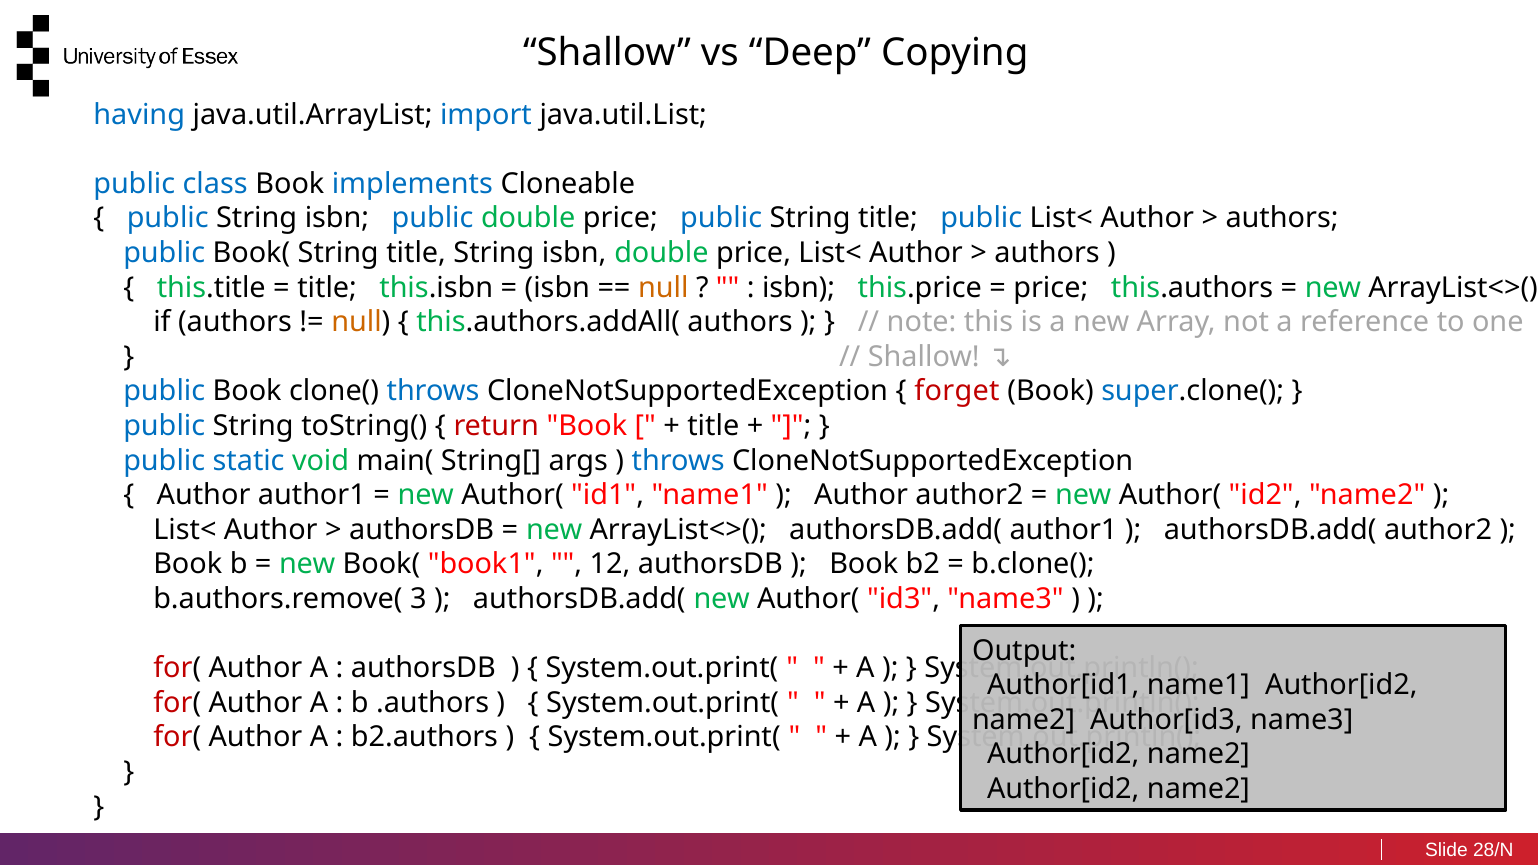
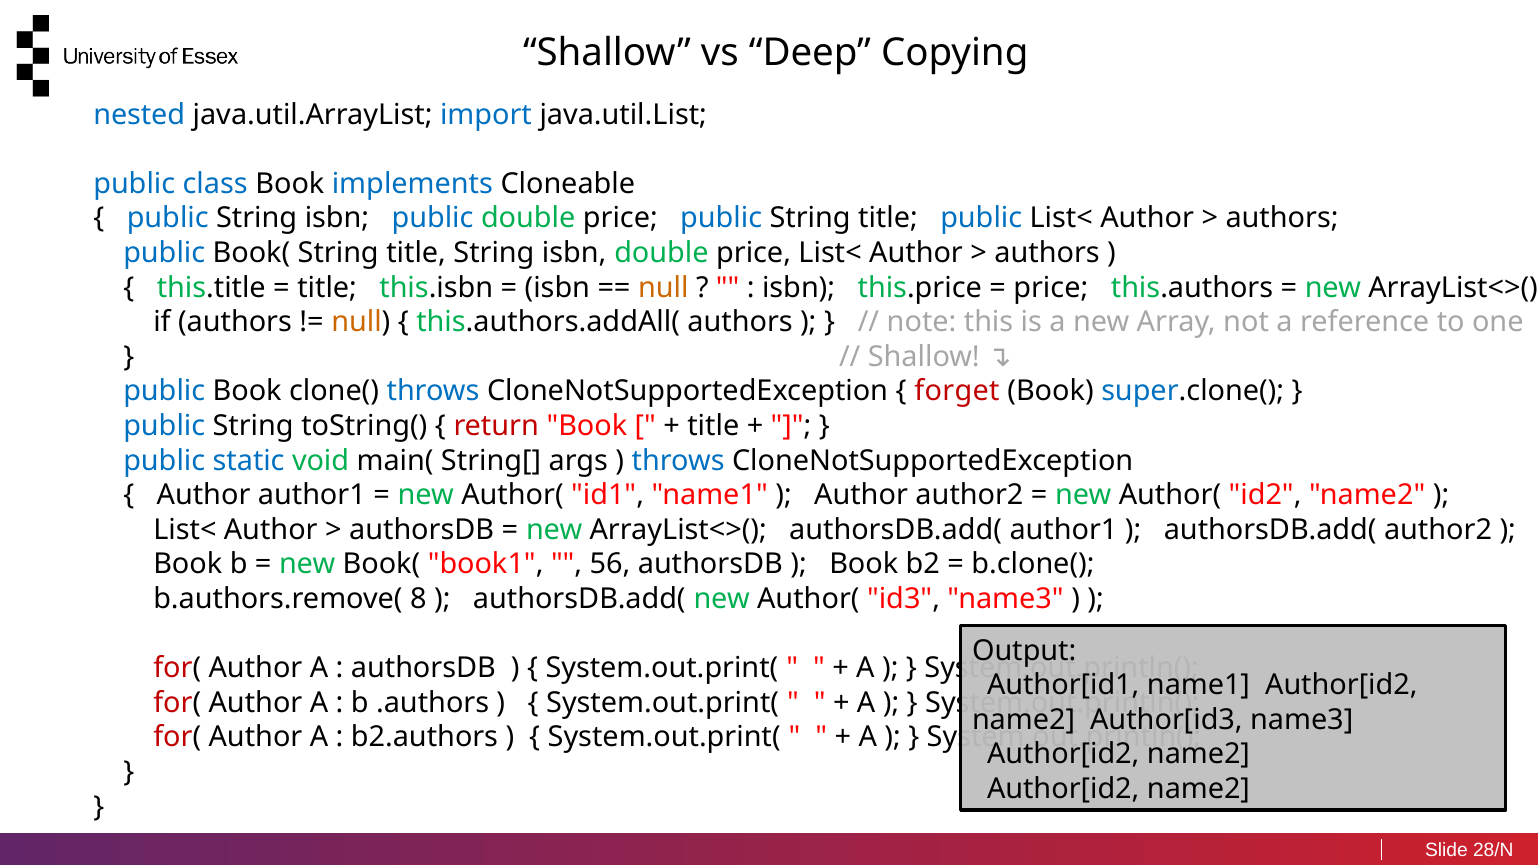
having: having -> nested (139, 115)
12: 12 -> 56 (610, 564)
3: 3 -> 8 (418, 599)
